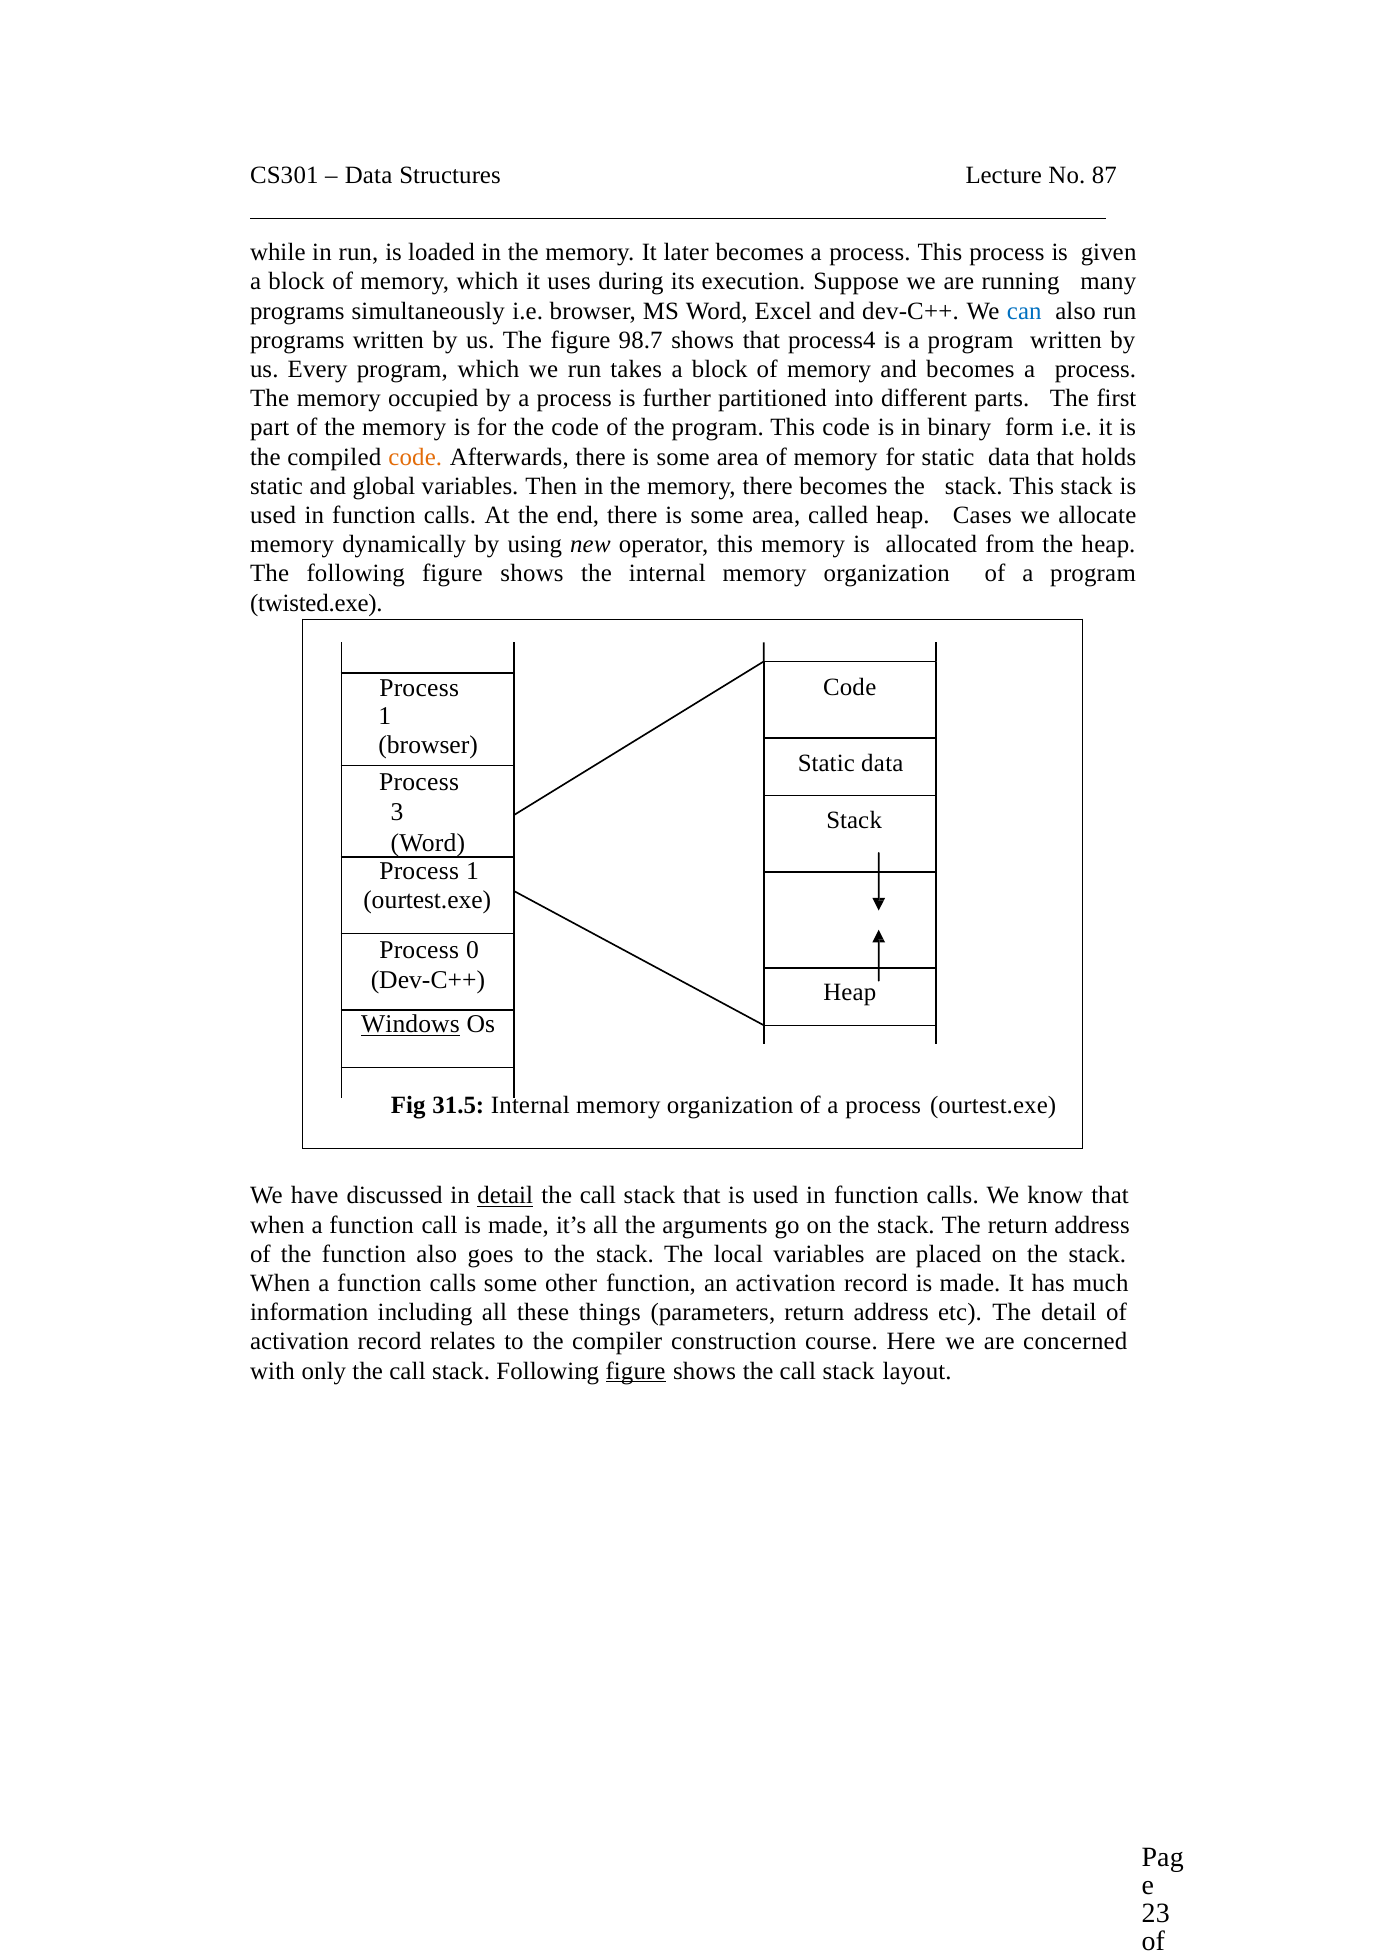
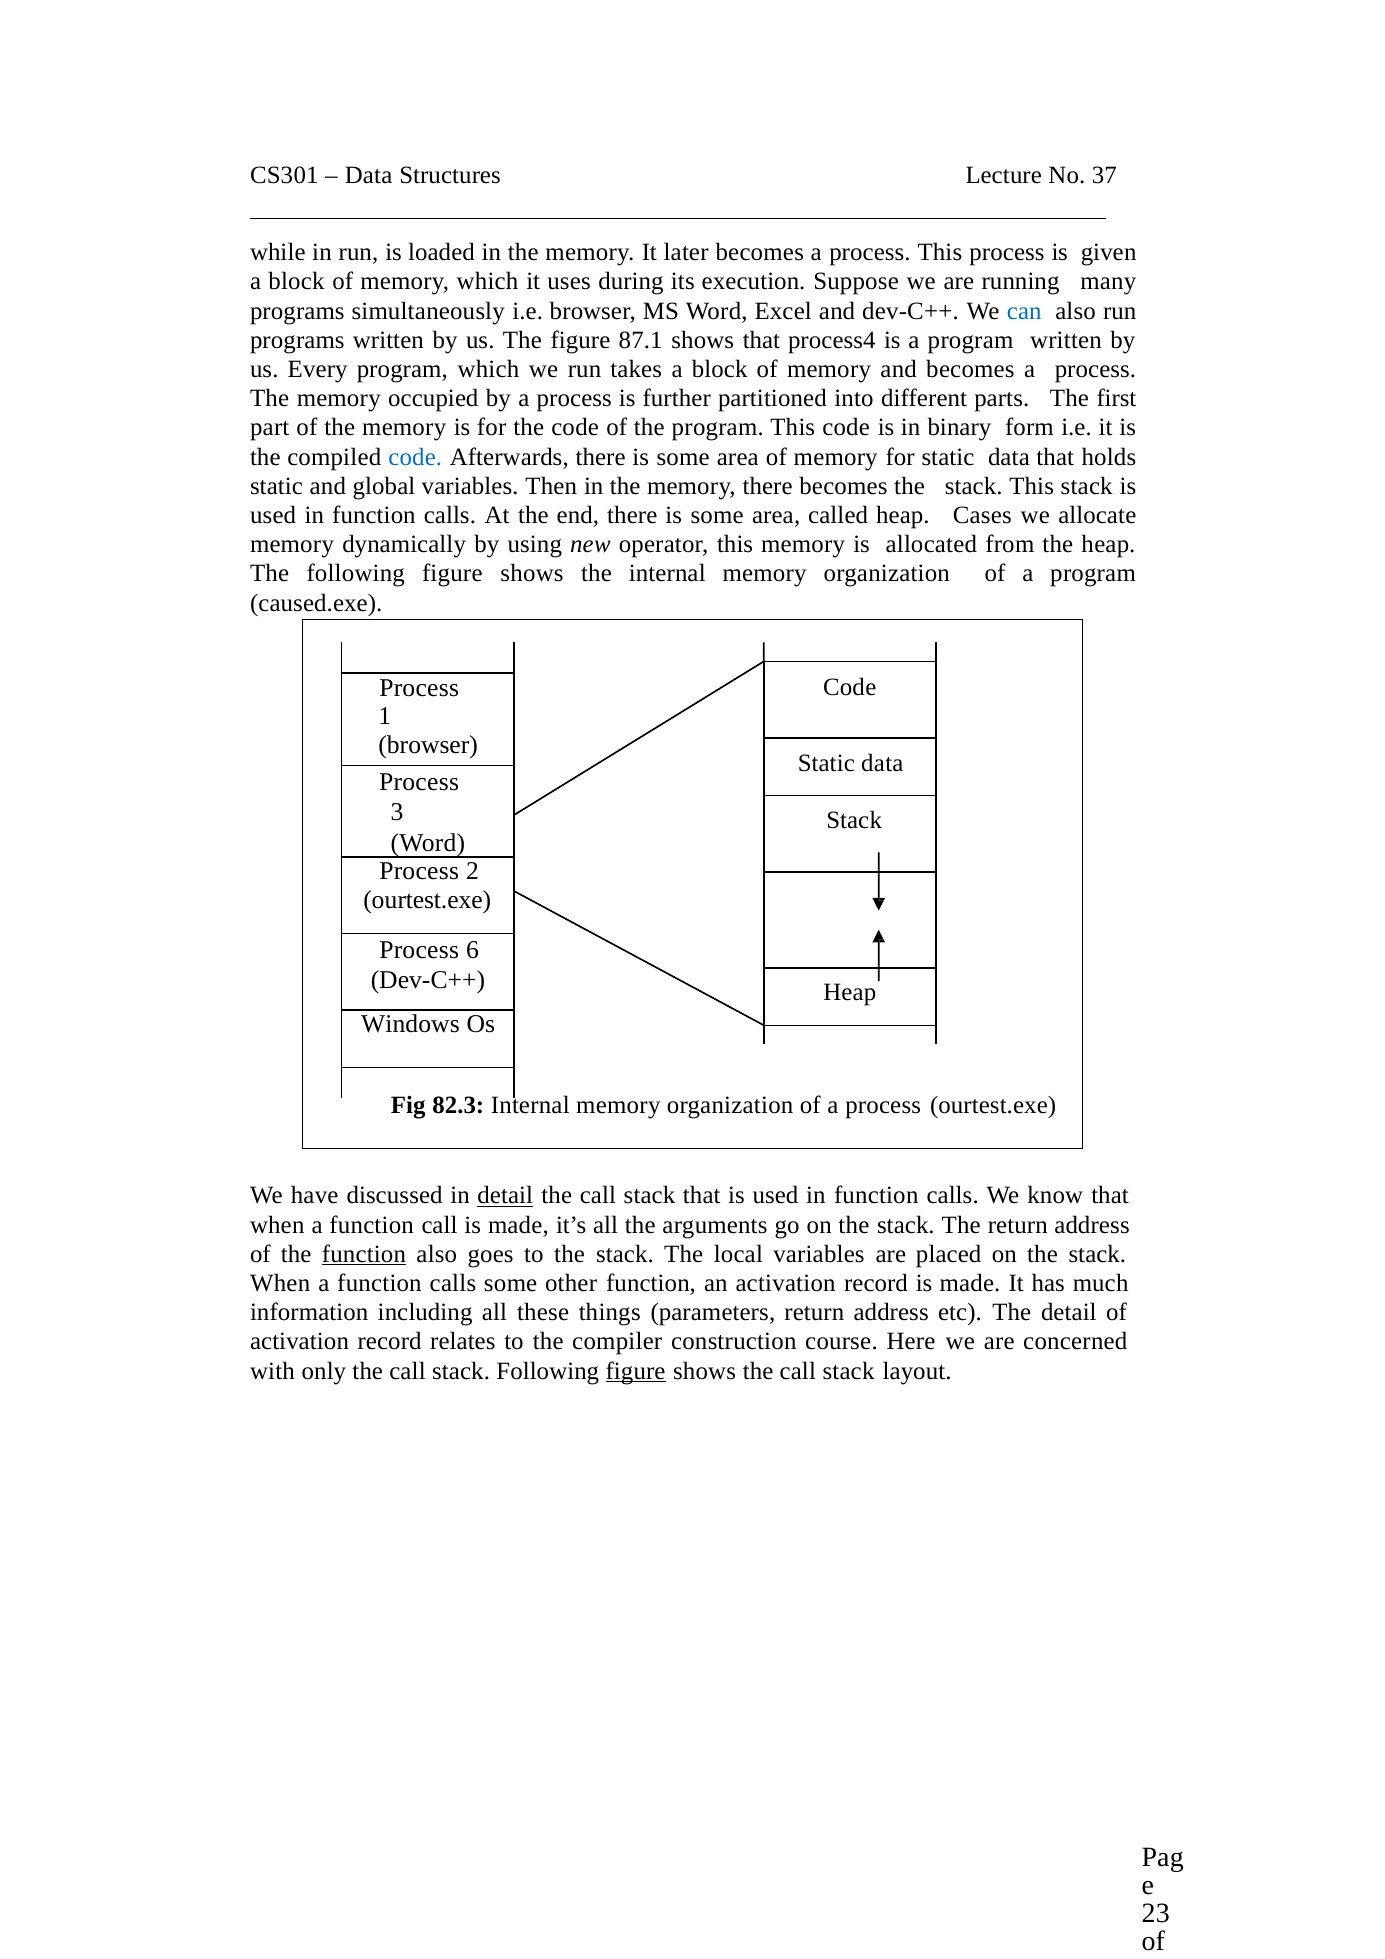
87: 87 -> 37 (1104, 176)
98.7: 98.7 -> 87.1 (641, 340)
code colour: orange -> blue (415, 457)
twisted.exe: twisted.exe -> caused.exe (316, 603)
1: 1 -> 2 (473, 872)
0: 0 -> 6 (473, 950)
Windows underline: present -> none (410, 1025)
31.5: 31.5 -> 82.3 (458, 1106)
function underline: none -> present (364, 1255)
